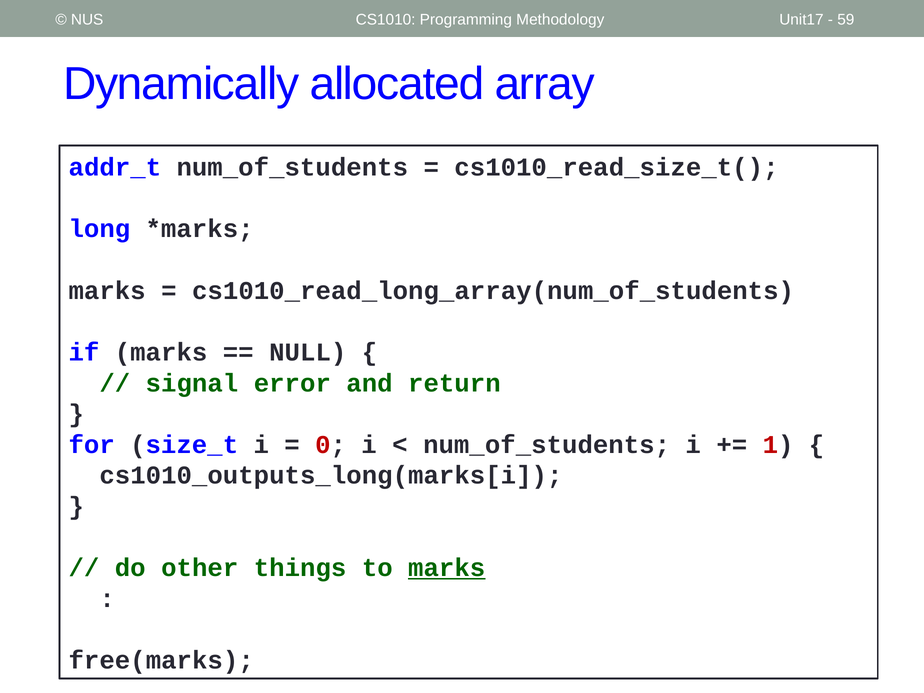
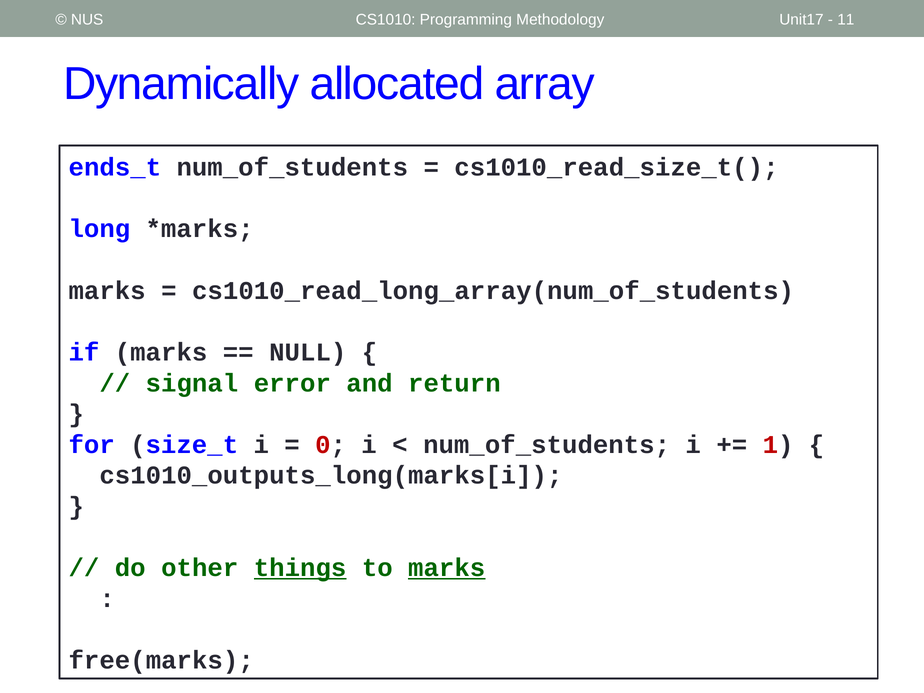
59: 59 -> 11 (846, 20)
addr_t: addr_t -> ends_t (115, 167)
things underline: none -> present (300, 568)
